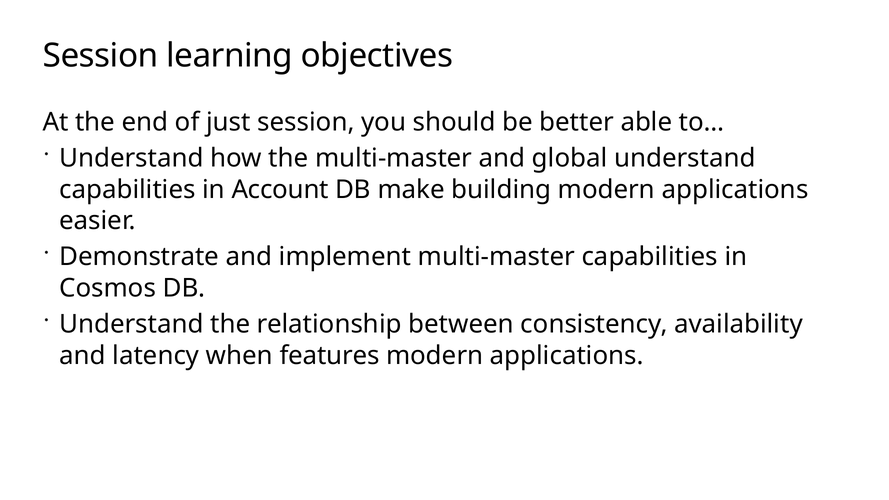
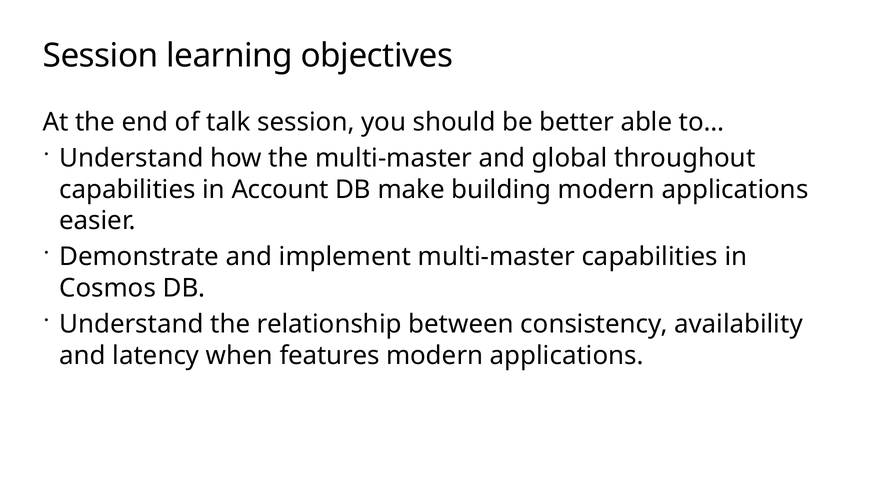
just: just -> talk (229, 122)
global understand: understand -> throughout (685, 158)
